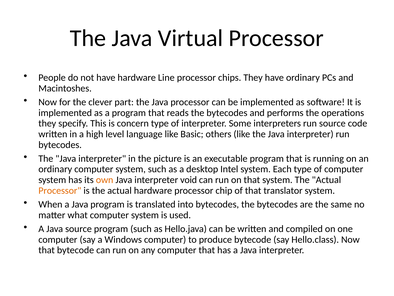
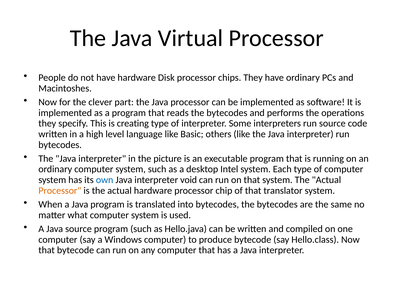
Line: Line -> Disk (166, 78)
concern: concern -> creating (133, 123)
own colour: orange -> blue (105, 180)
